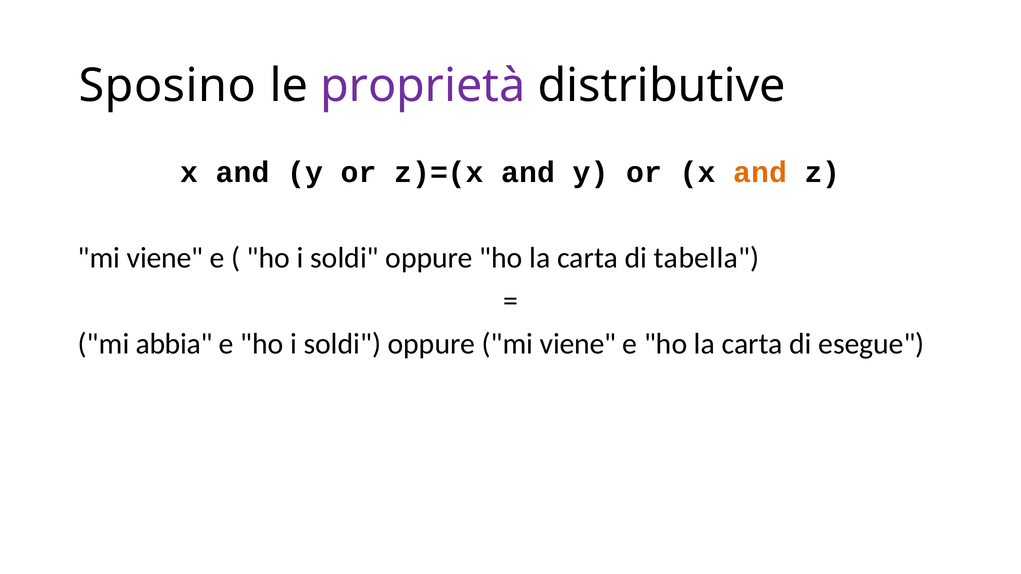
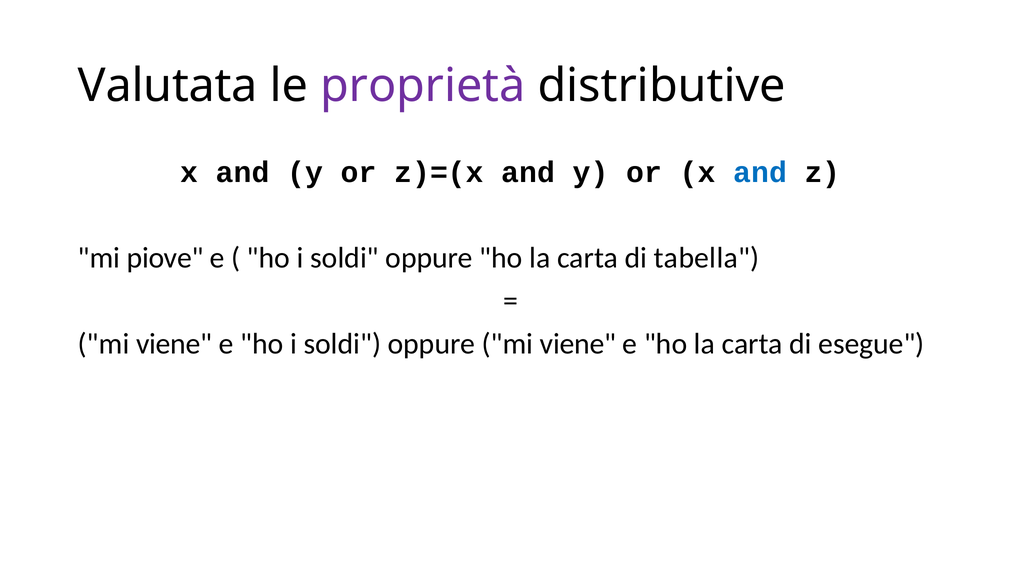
Sposino: Sposino -> Valutata (168, 86)
and colour: orange -> blue (760, 173)
viene: viene -> piove (165, 258)
abbia: abbia -> viene (174, 344)
